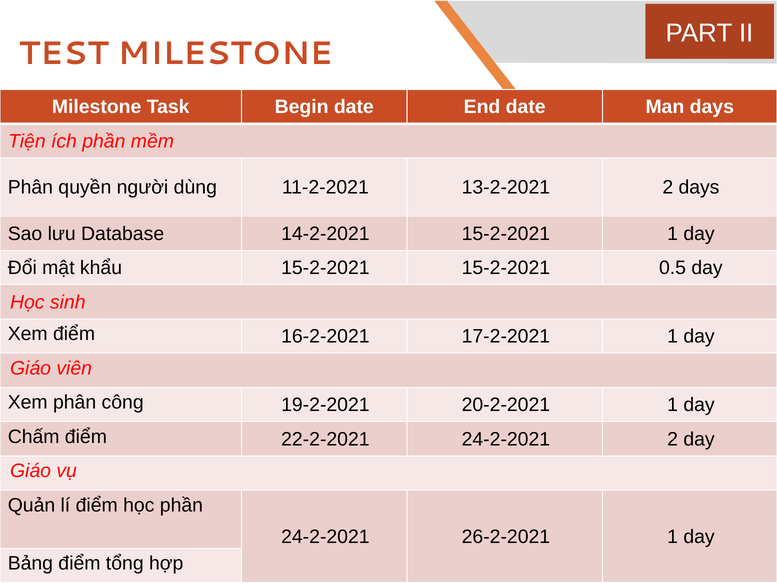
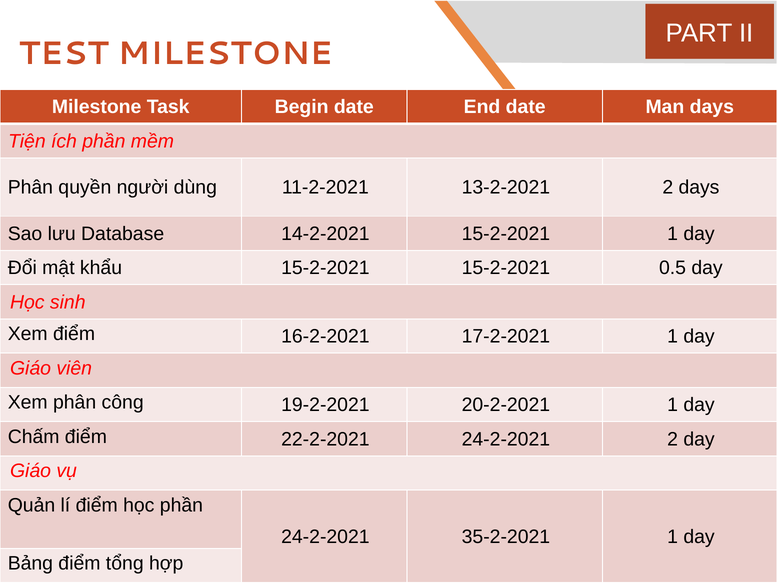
26-2-2021: 26-2-2021 -> 35-2-2021 (506, 537)
